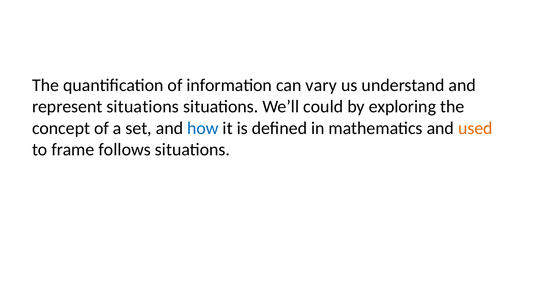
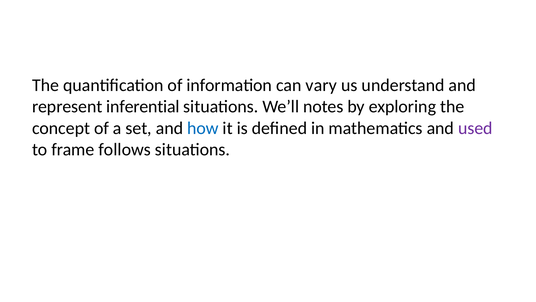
represent situations: situations -> inferential (143, 106)
could: could -> notes (323, 106)
used colour: orange -> purple (475, 128)
